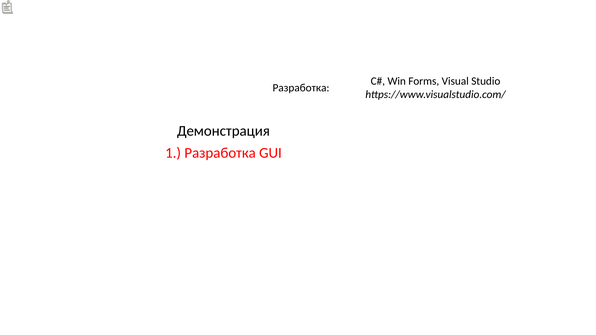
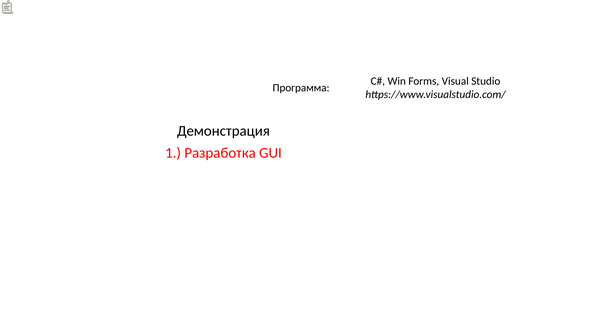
Разработка: Разработка -> Программа (301, 88)
